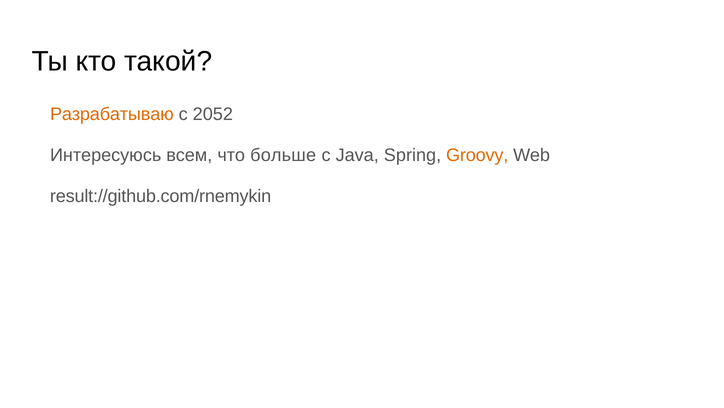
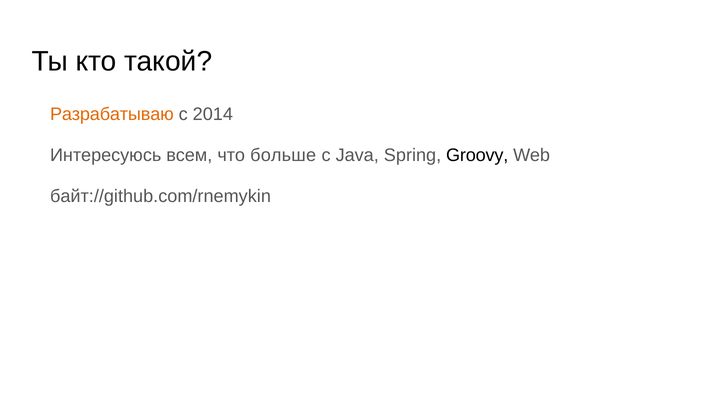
2052: 2052 -> 2014 (213, 114)
Groovy colour: orange -> black (477, 155)
result://github.com/rnemykin: result://github.com/rnemykin -> байт://github.com/rnemykin (160, 196)
